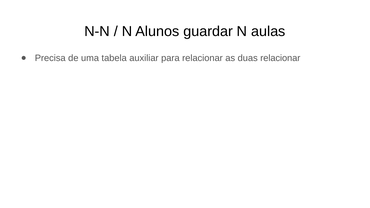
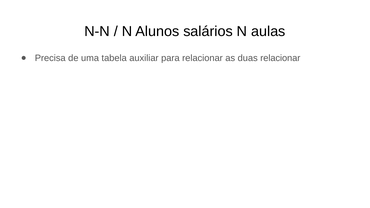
guardar: guardar -> salários (208, 31)
